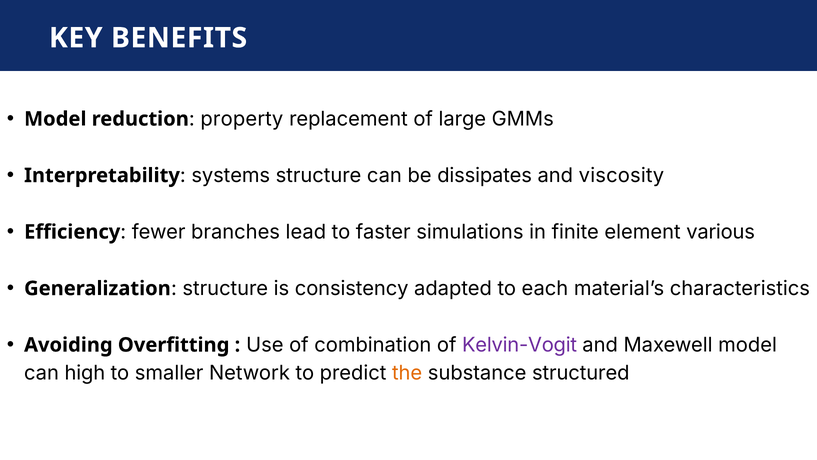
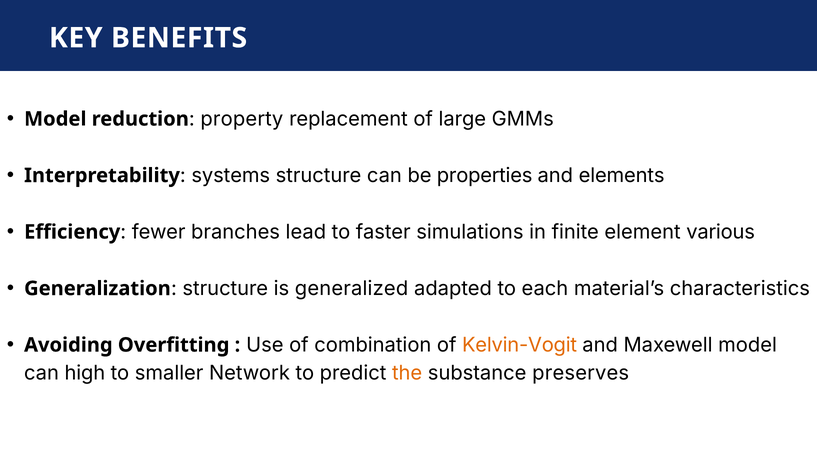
dissipates: dissipates -> properties (485, 175)
viscosity: viscosity -> elements (622, 175)
consistency: consistency -> generalized (352, 288)
Kelvin-Vogit colour: purple -> orange (520, 345)
structured: structured -> preserves (581, 373)
